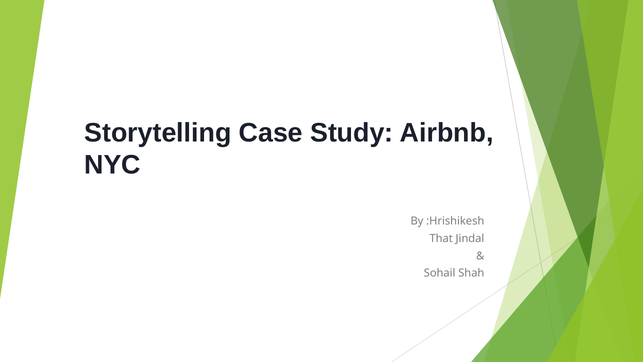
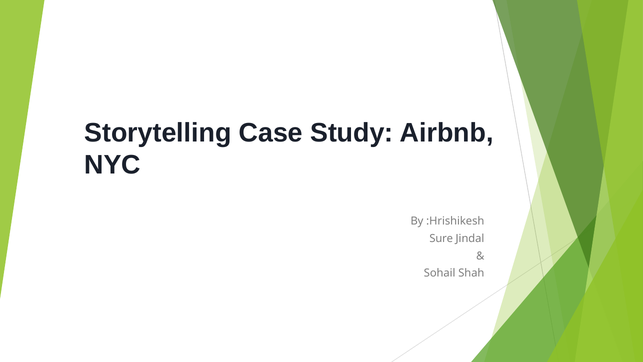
That: That -> Sure (441, 238)
